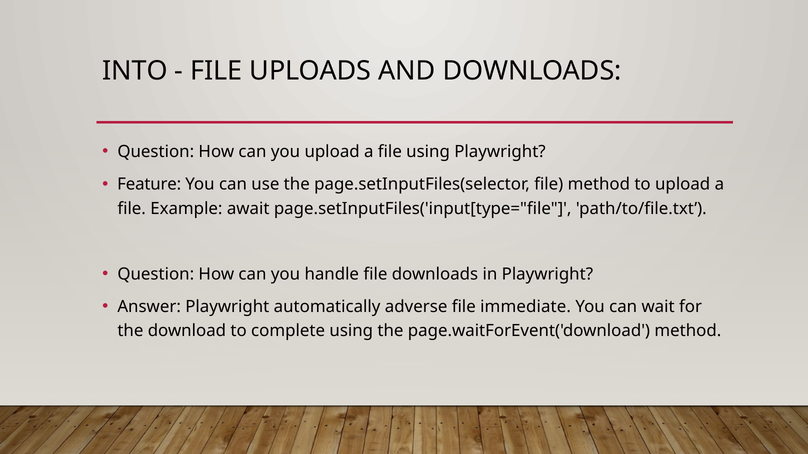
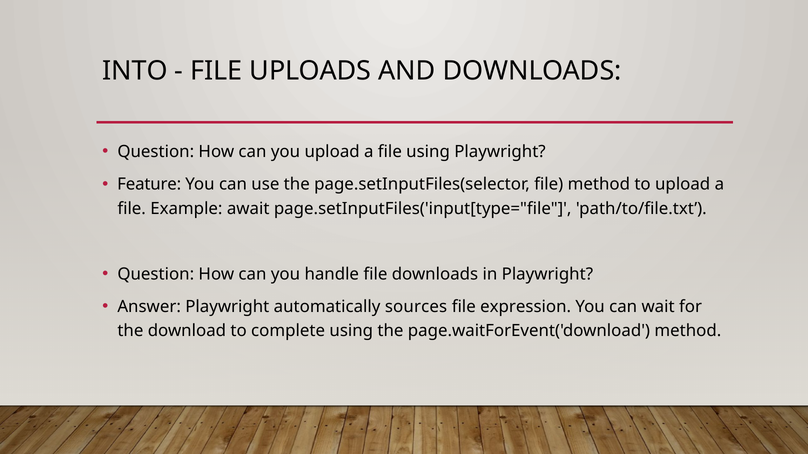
adverse: adverse -> sources (416, 307)
immediate: immediate -> expression (526, 307)
